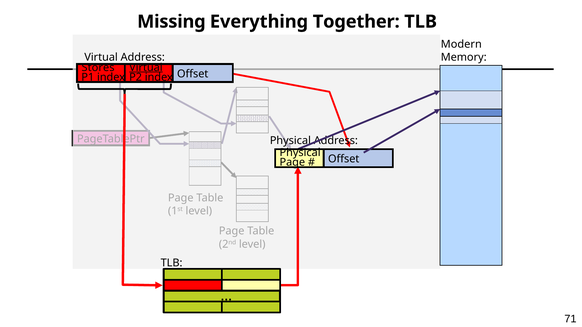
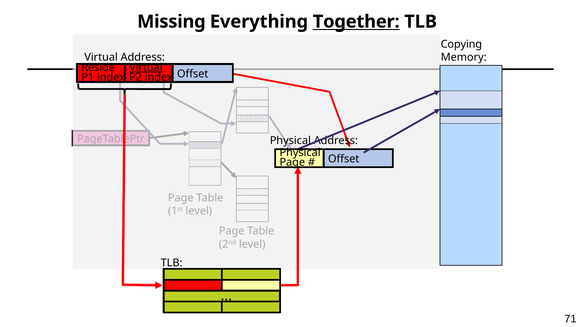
Together underline: none -> present (356, 22)
Modern: Modern -> Copying (461, 44)
Stores: Stores -> Reside (98, 68)
